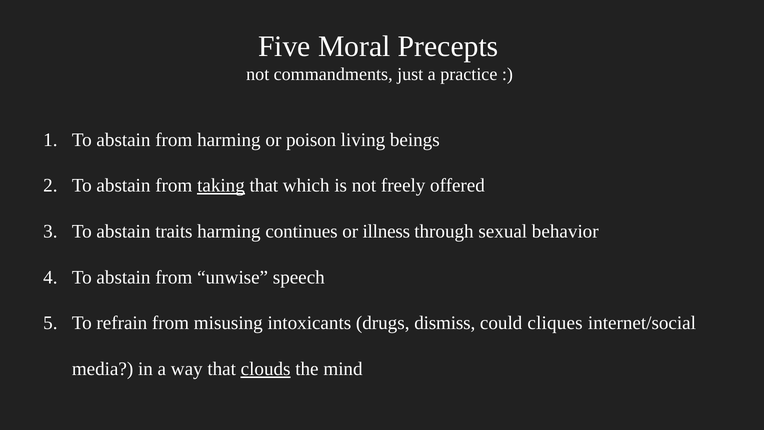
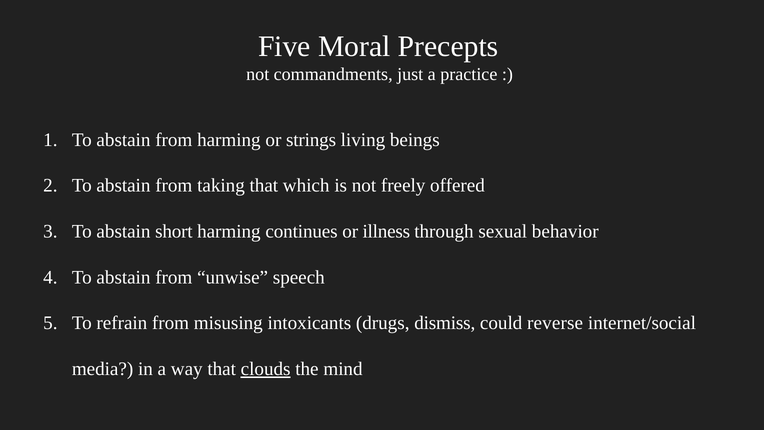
poison: poison -> strings (311, 140)
taking underline: present -> none (221, 185)
traits: traits -> short (174, 231)
cliques: cliques -> reverse (555, 323)
